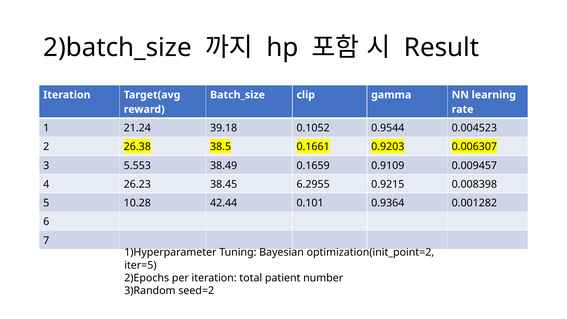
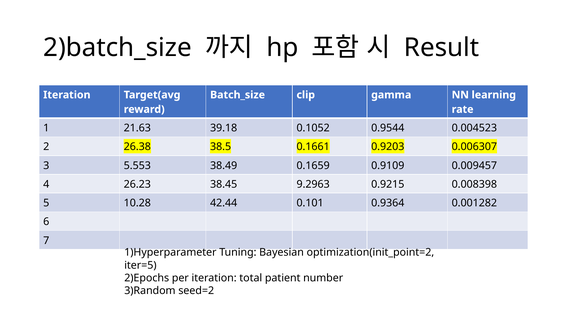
21.24: 21.24 -> 21.63 (137, 128)
6.2955: 6.2955 -> 9.2963 (313, 184)
